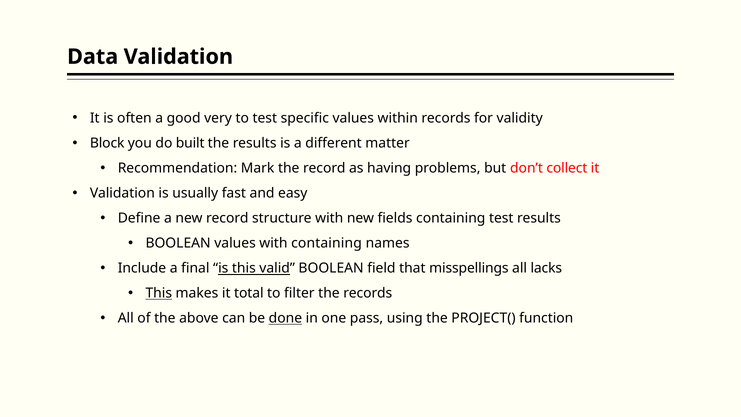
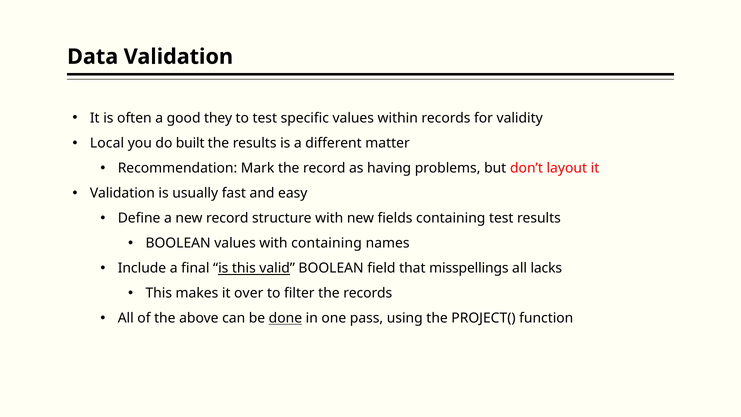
very: very -> they (218, 118)
Block: Block -> Local (107, 143)
collect: collect -> layout (567, 168)
This underline: present -> none (159, 293)
total: total -> over (249, 293)
